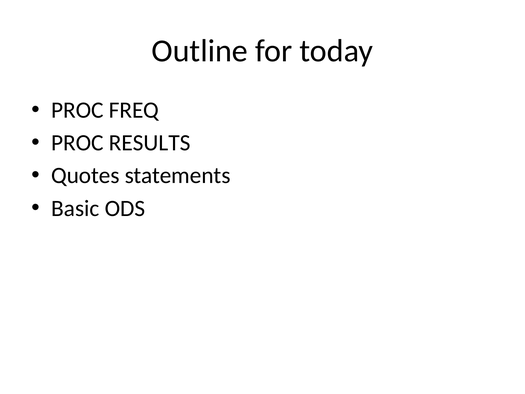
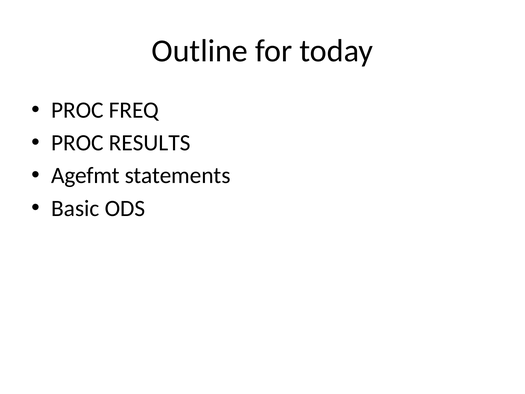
Quotes: Quotes -> Agefmt (85, 175)
